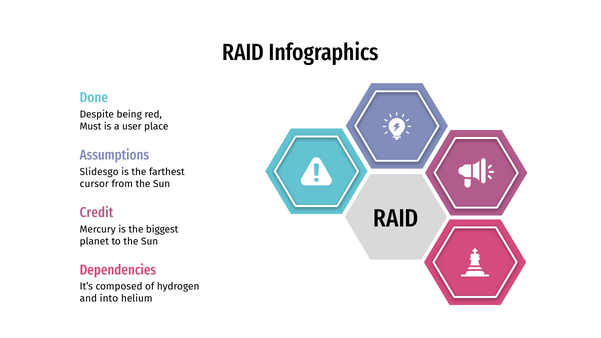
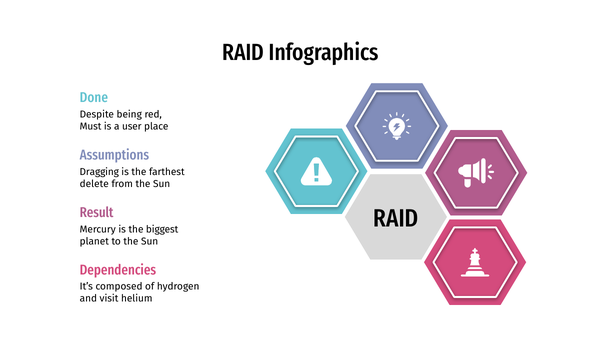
Slidesgo: Slidesgo -> Dragging (99, 172)
cursor: cursor -> delete (94, 184)
Credit: Credit -> Result (97, 213)
into: into -> visit (109, 299)
